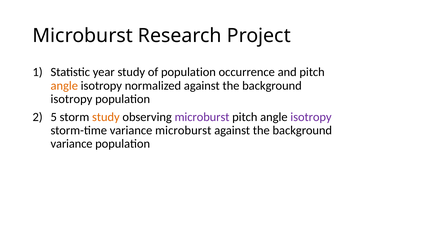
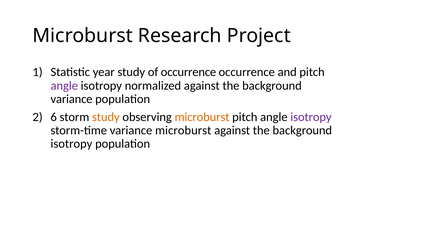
of population: population -> occurrence (188, 72)
angle colour: orange -> purple (64, 86)
isotropy: isotropy -> variance (72, 99)
5: 5 -> 6 (54, 117)
microburst colour: purple -> orange (202, 117)
variance: variance -> isotropy (71, 144)
